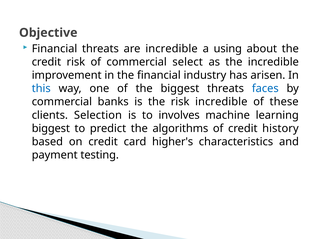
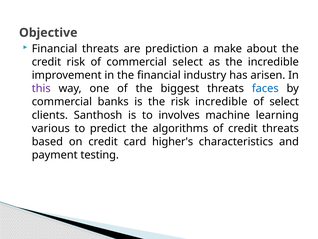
are incredible: incredible -> prediction (172, 49)
using: using -> make (228, 49)
this colour: blue -> purple (41, 88)
of these: these -> select (284, 102)
Selection: Selection -> Santhosh (98, 115)
biggest: biggest -> various (51, 128)
credit history: history -> threats (281, 128)
